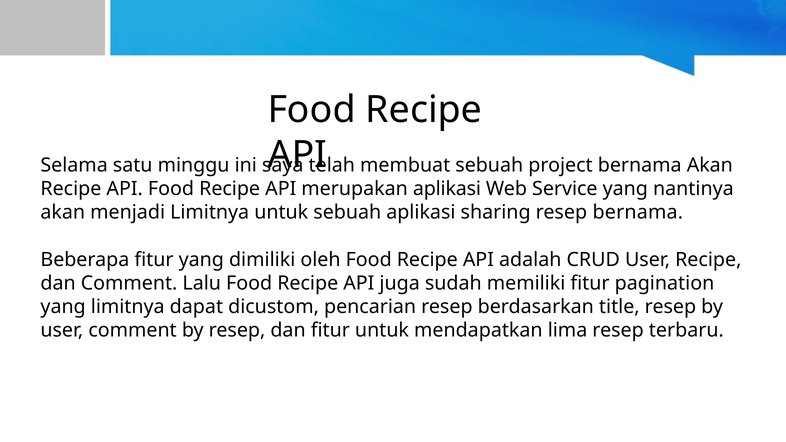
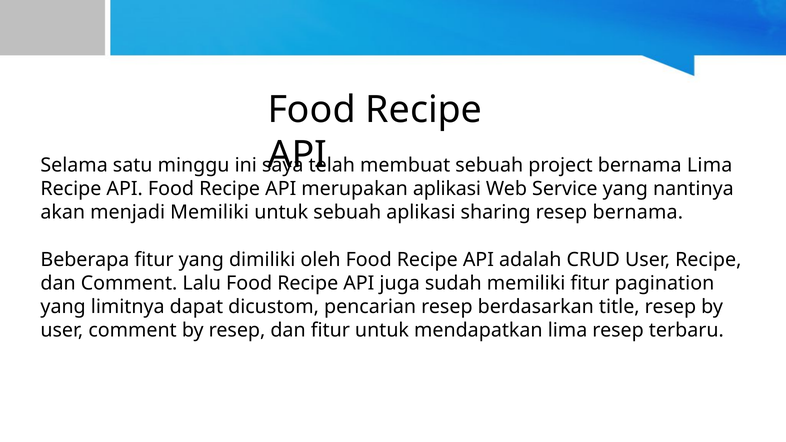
bernama Akan: Akan -> Lima (710, 165)
menjadi Limitnya: Limitnya -> Memiliki (210, 213)
